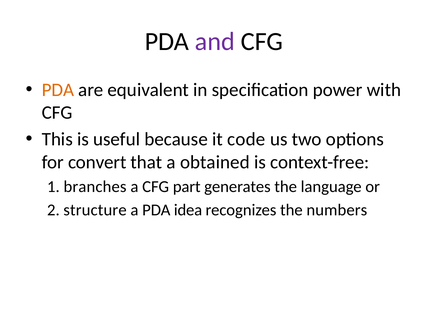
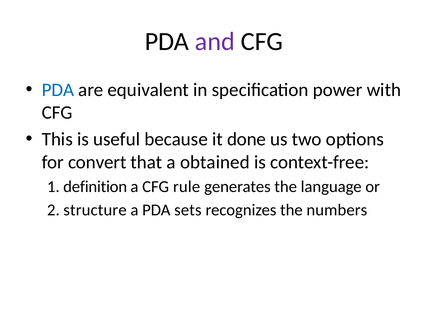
PDA colour: orange -> blue (58, 90)
code: code -> done (247, 139)
branches: branches -> definition (95, 187)
part: part -> rule (187, 187)
idea: idea -> sets (188, 210)
